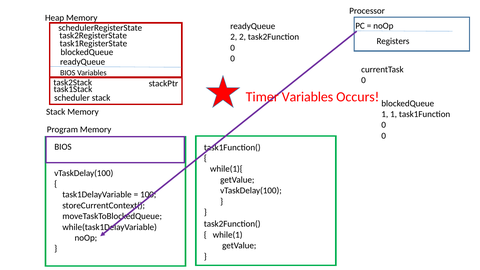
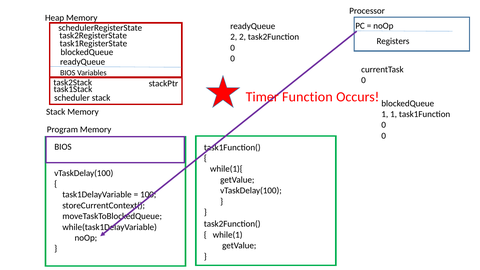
Timer Variables: Variables -> Function (307, 97)
